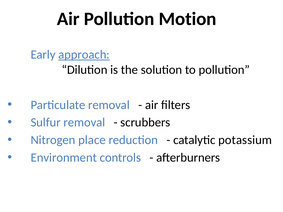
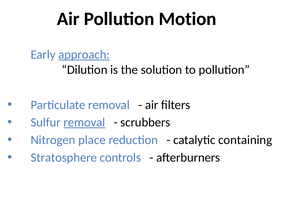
removal underline: none -> present (84, 123)
potassium: potassium -> containing (245, 140)
Environment: Environment -> Stratosphere (64, 158)
